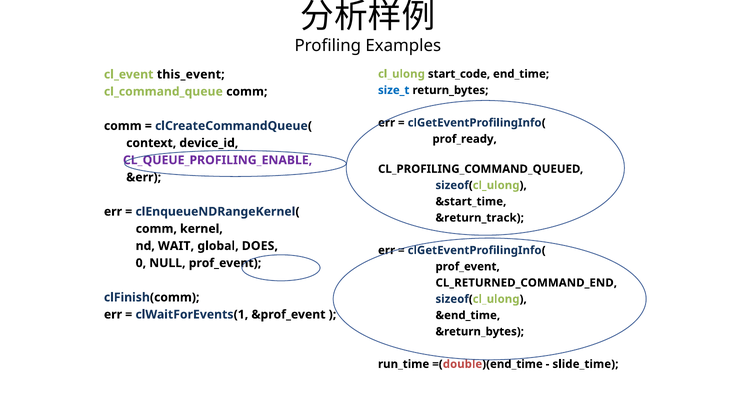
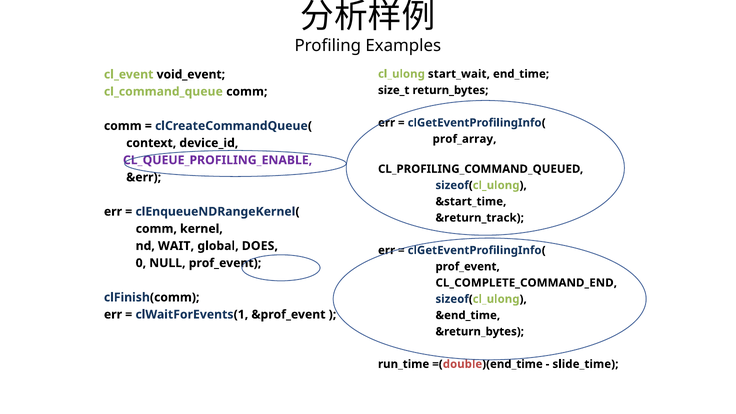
start_code: start_code -> start_wait (459, 74)
this_event: this_event -> void_event (191, 74)
size_t colour: blue -> black (394, 90)
prof_ready: prof_ready -> prof_array (465, 139)
CL_RETURNED_COMMAND_END: CL_RETURNED_COMMAND_END -> CL_COMPLETE_COMMAND_END (526, 283)
